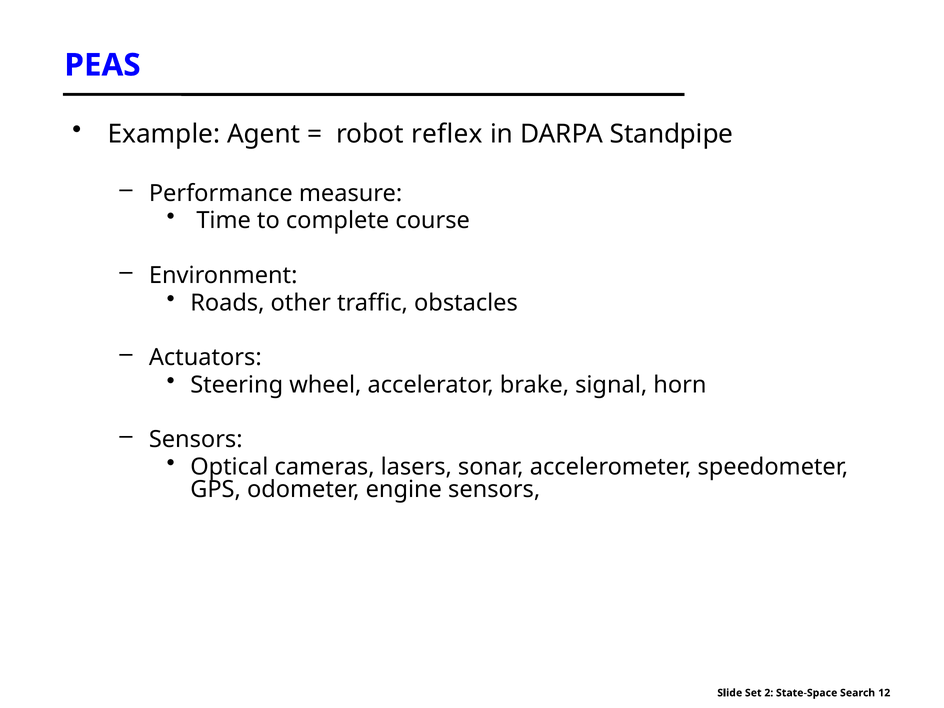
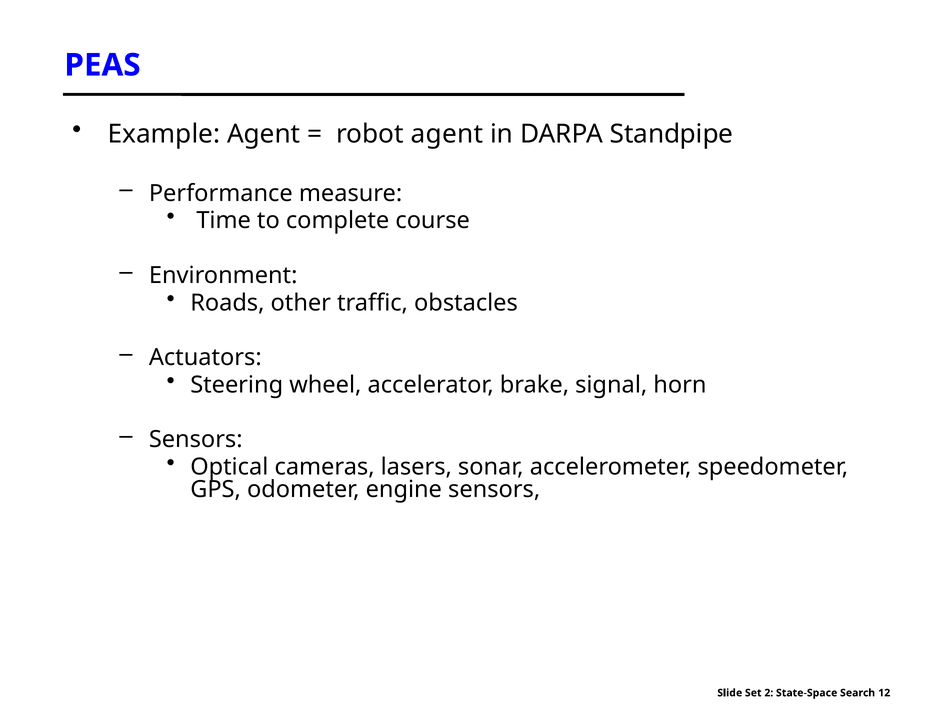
robot reflex: reflex -> agent (447, 134)
